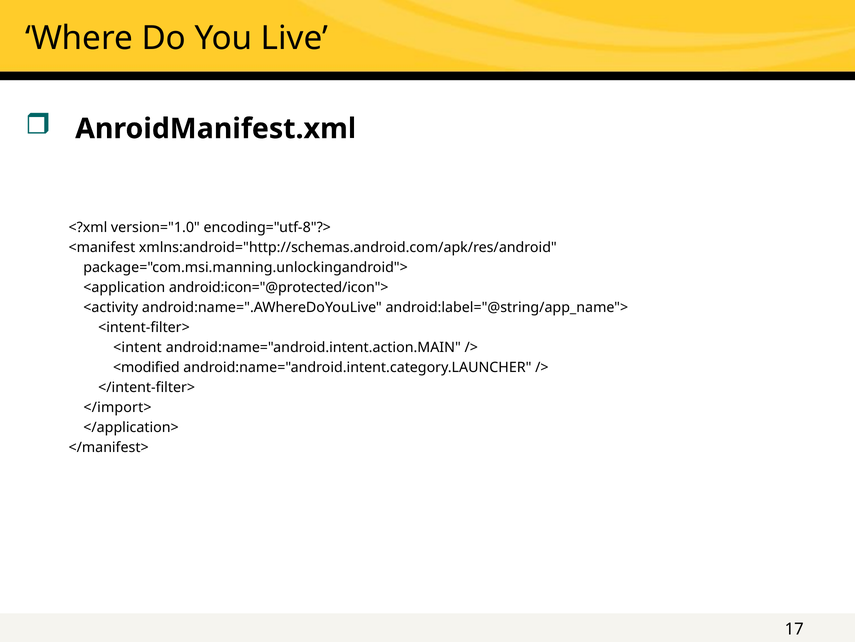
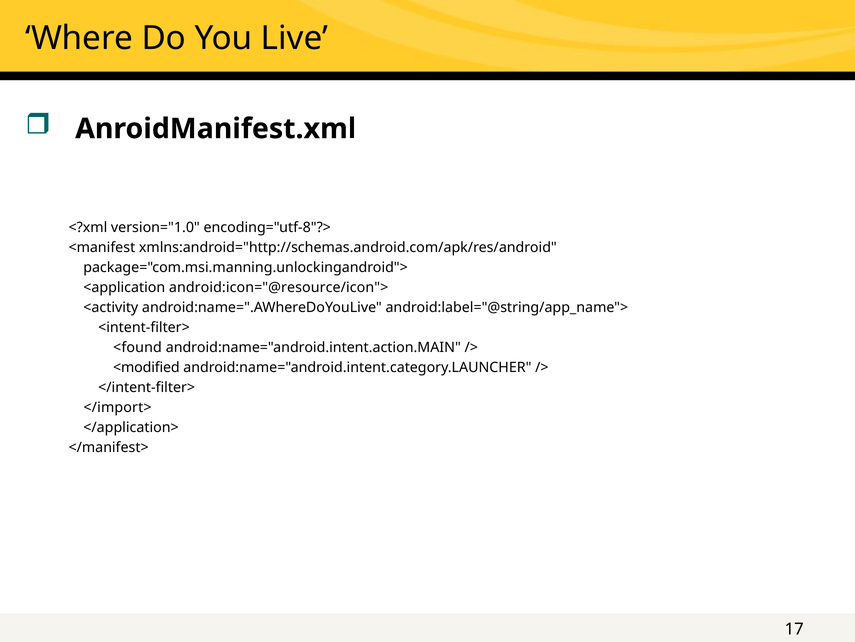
android:icon="@protected/icon">: android:icon="@protected/icon"> -> android:icon="@resource/icon"> (279, 287)
<intent: <intent -> <found (137, 347)
